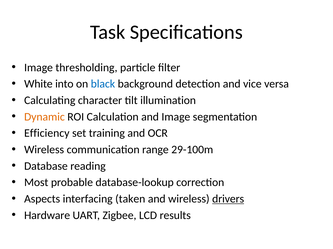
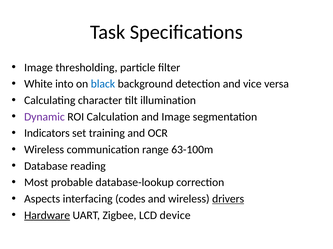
Dynamic colour: orange -> purple (44, 117)
Efficiency: Efficiency -> Indicators (47, 134)
29-100m: 29-100m -> 63-100m (192, 150)
taken: taken -> codes (130, 199)
Hardware underline: none -> present (47, 216)
results: results -> device (175, 216)
